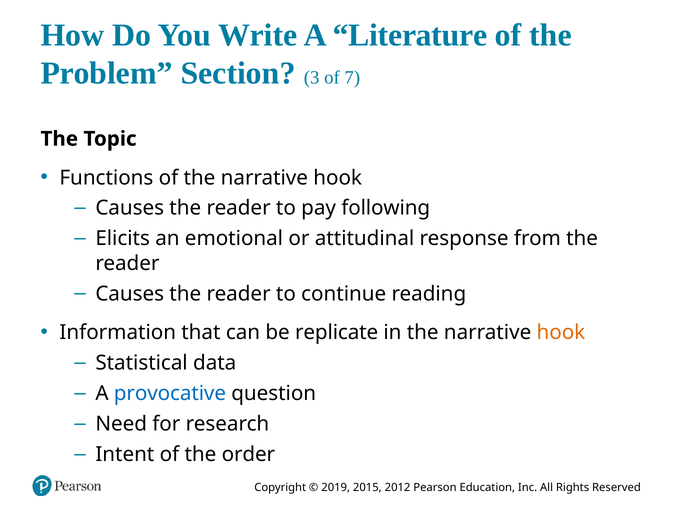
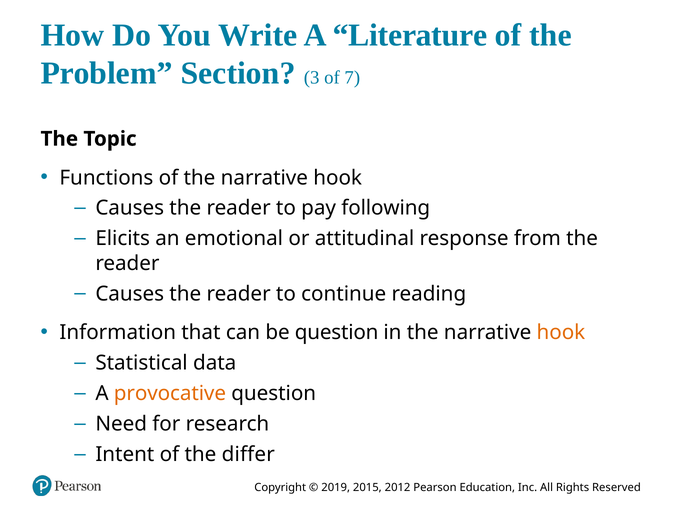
be replicate: replicate -> question (337, 333)
provocative colour: blue -> orange (170, 393)
order: order -> differ (248, 454)
